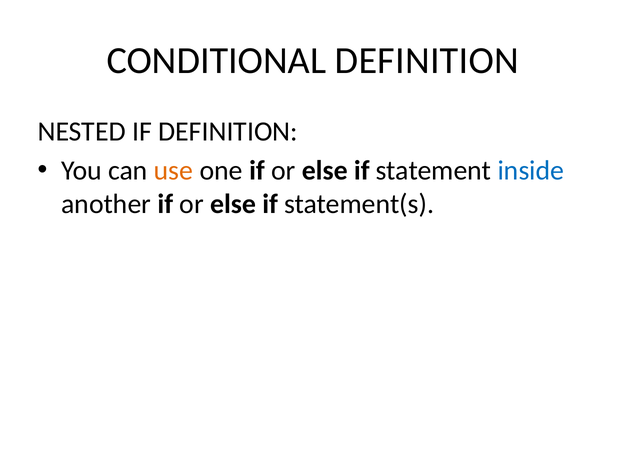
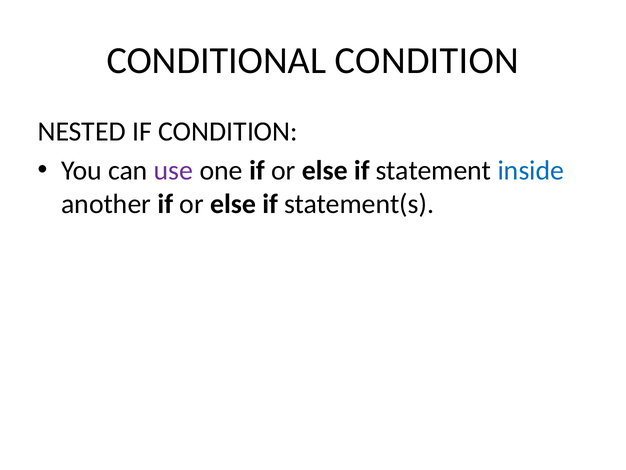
CONDITIONAL DEFINITION: DEFINITION -> CONDITION (427, 61)
IF DEFINITION: DEFINITION -> CONDITION (228, 131)
use colour: orange -> purple (174, 170)
